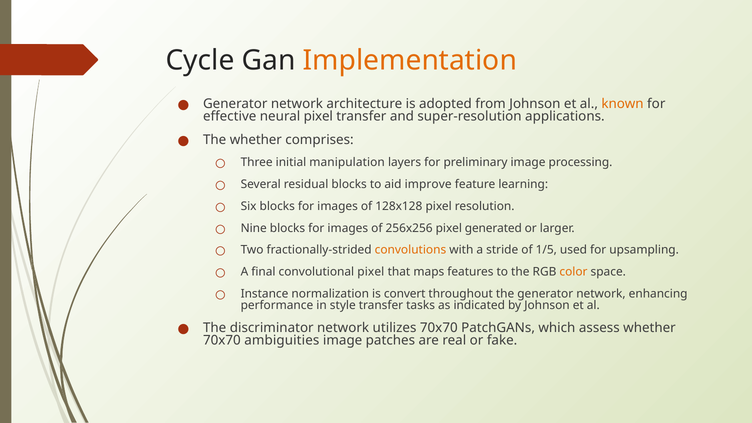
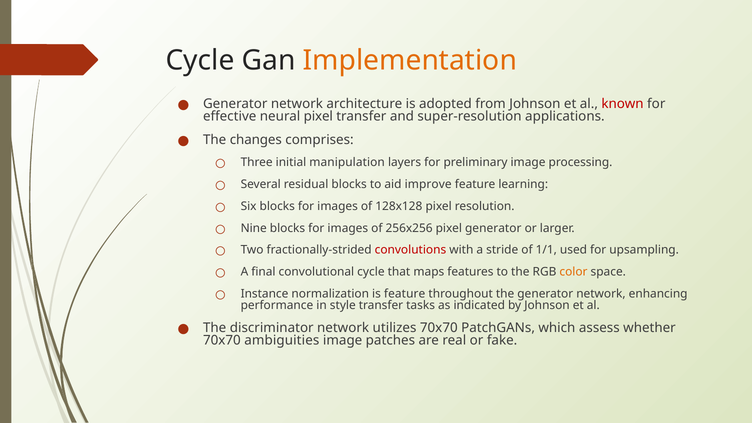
known colour: orange -> red (623, 104)
The whether: whether -> changes (256, 140)
pixel generated: generated -> generator (493, 228)
convolutions colour: orange -> red (410, 250)
1/5: 1/5 -> 1/1 (546, 250)
convolutional pixel: pixel -> cycle (371, 272)
is convert: convert -> feature (405, 294)
